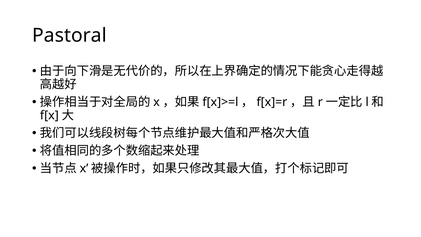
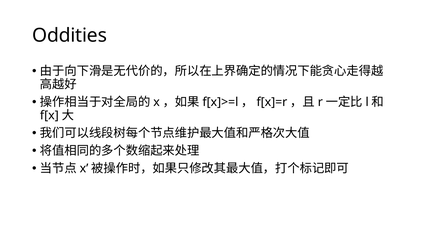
Pastoral: Pastoral -> Oddities (70, 35)
